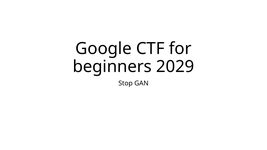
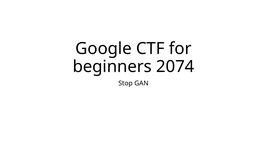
2029: 2029 -> 2074 (175, 67)
